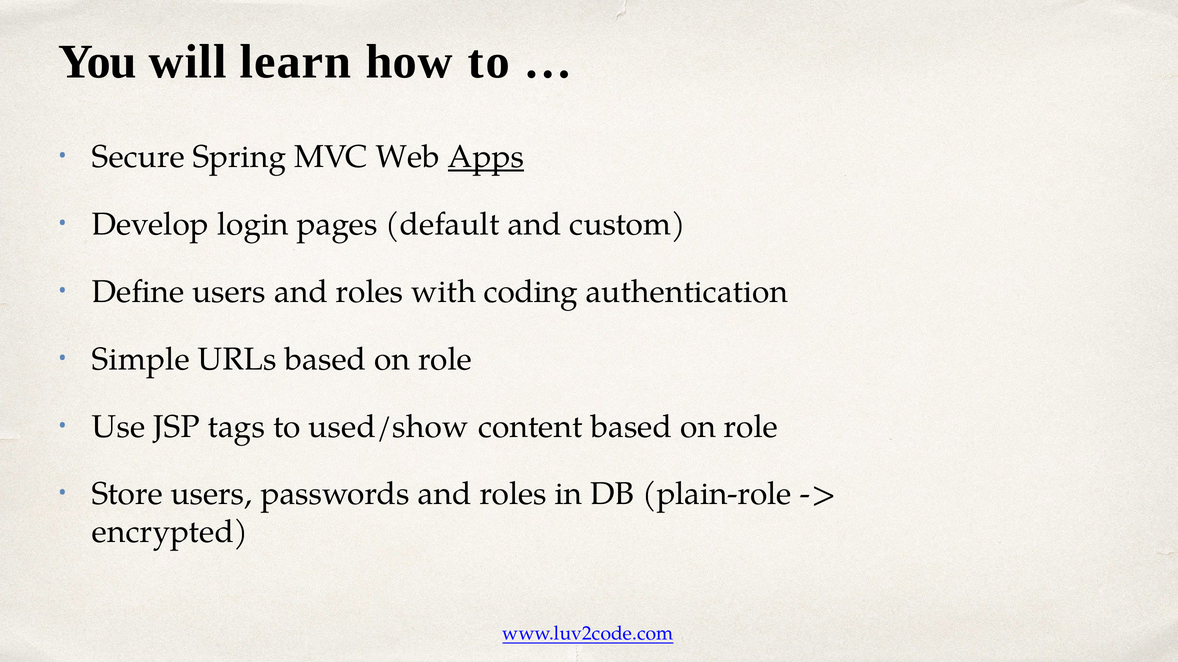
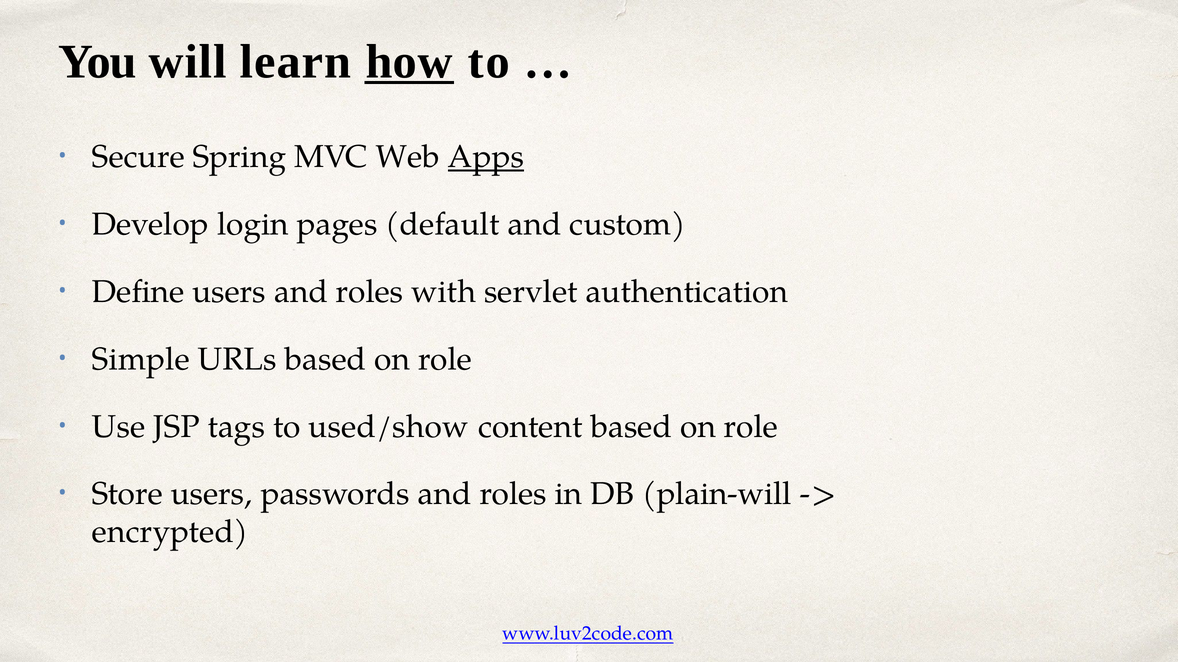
how underline: none -> present (409, 62)
coding: coding -> servlet (531, 292)
plain-role: plain-role -> plain-will (717, 494)
